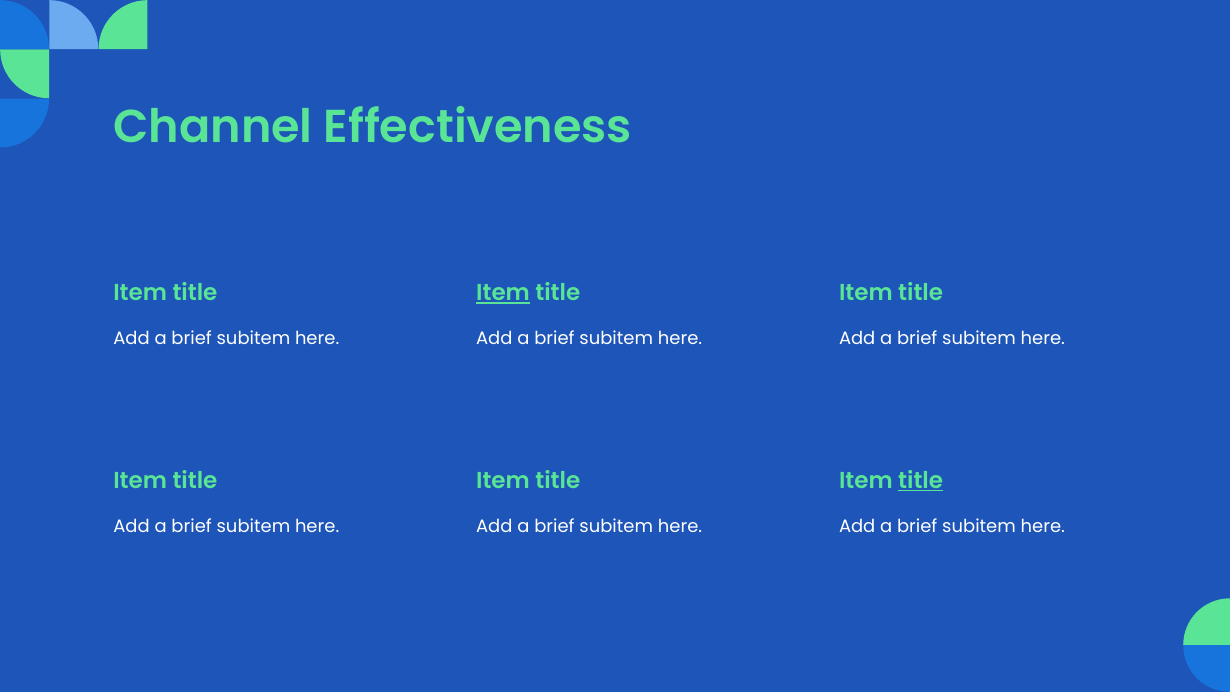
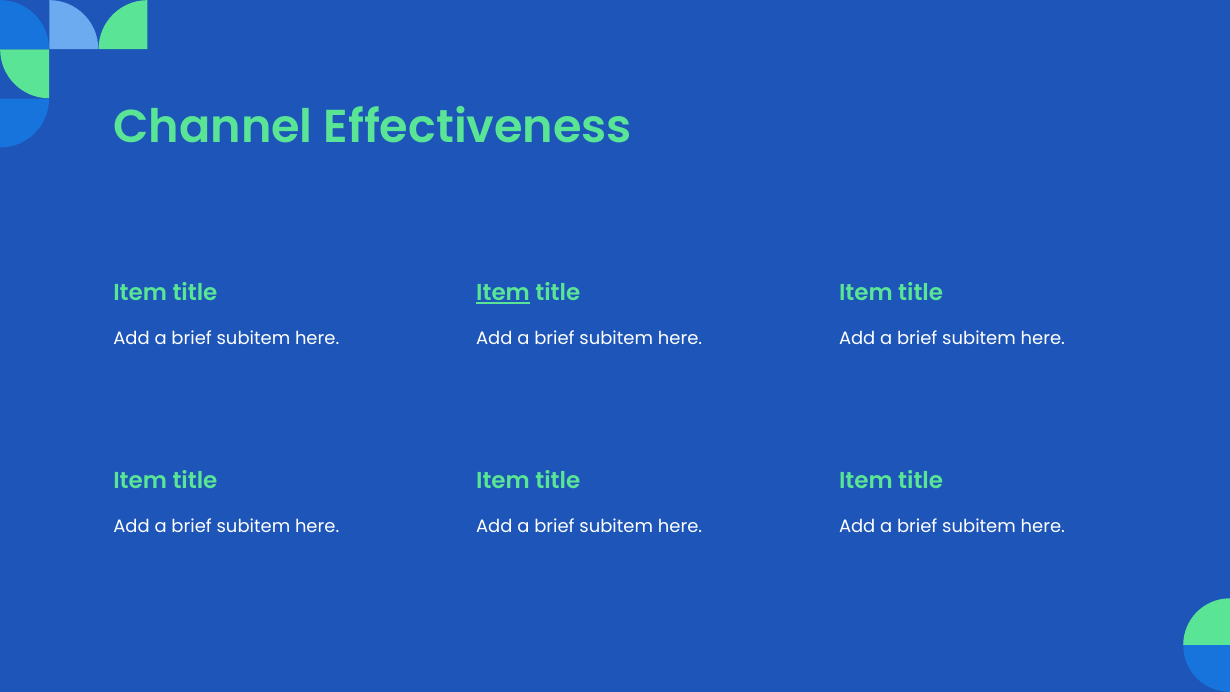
title underline: present -> none (921, 481)
